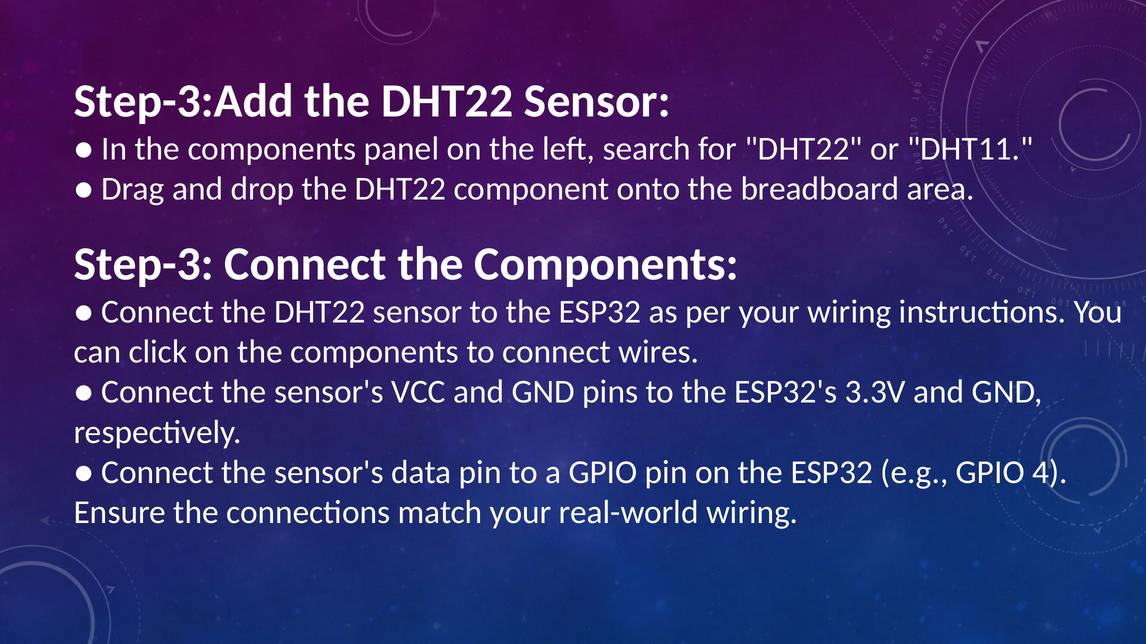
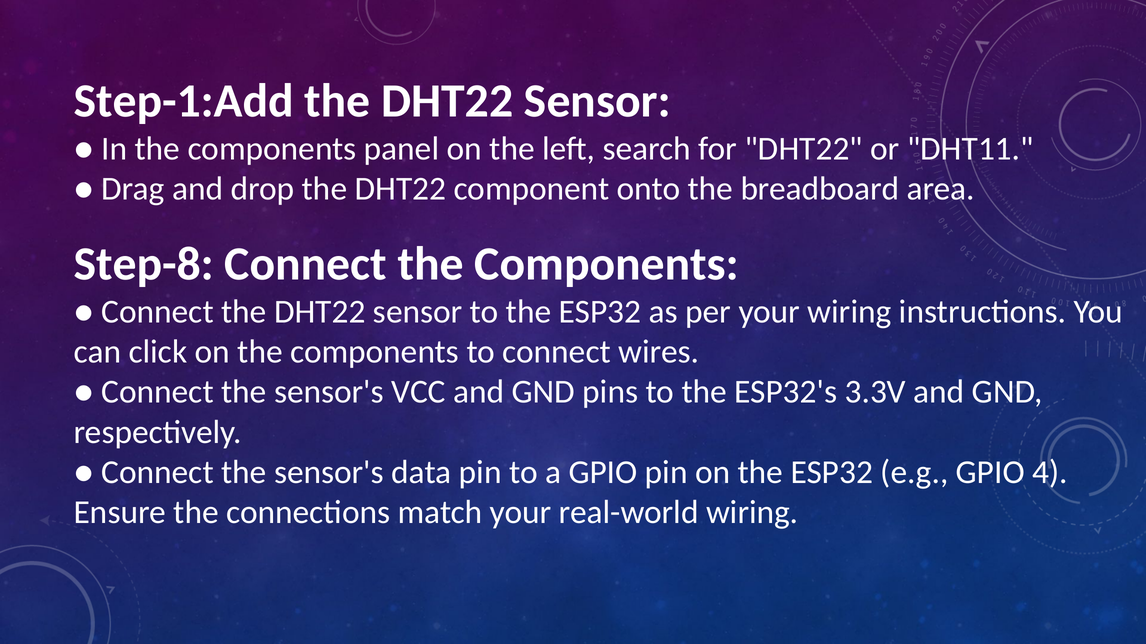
Step-3:Add: Step-3:Add -> Step-1:Add (184, 101)
Step-3: Step-3 -> Step-8 (144, 264)
